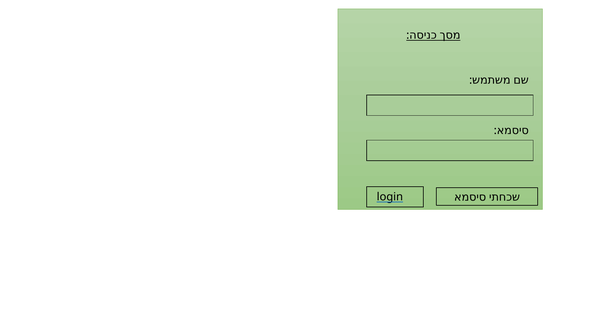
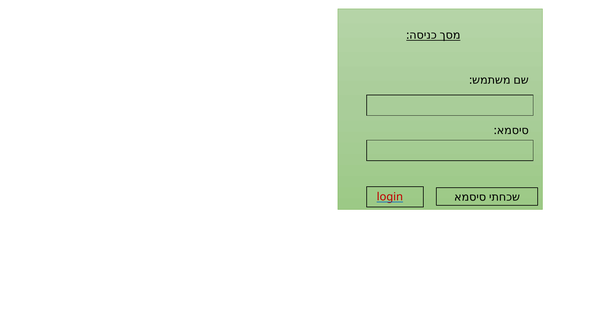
login colour: black -> red (390, 197)
